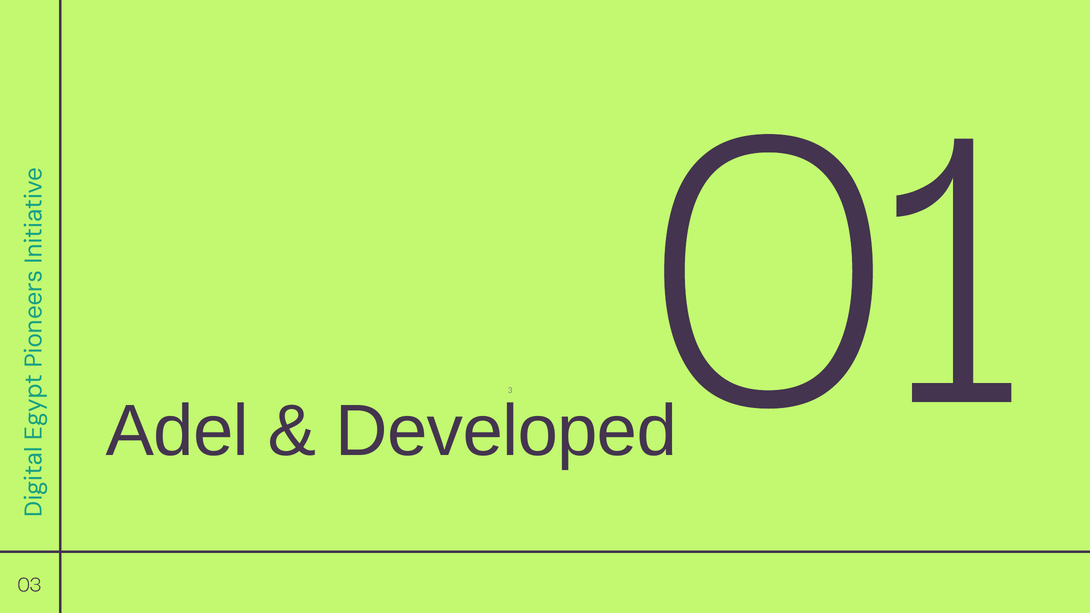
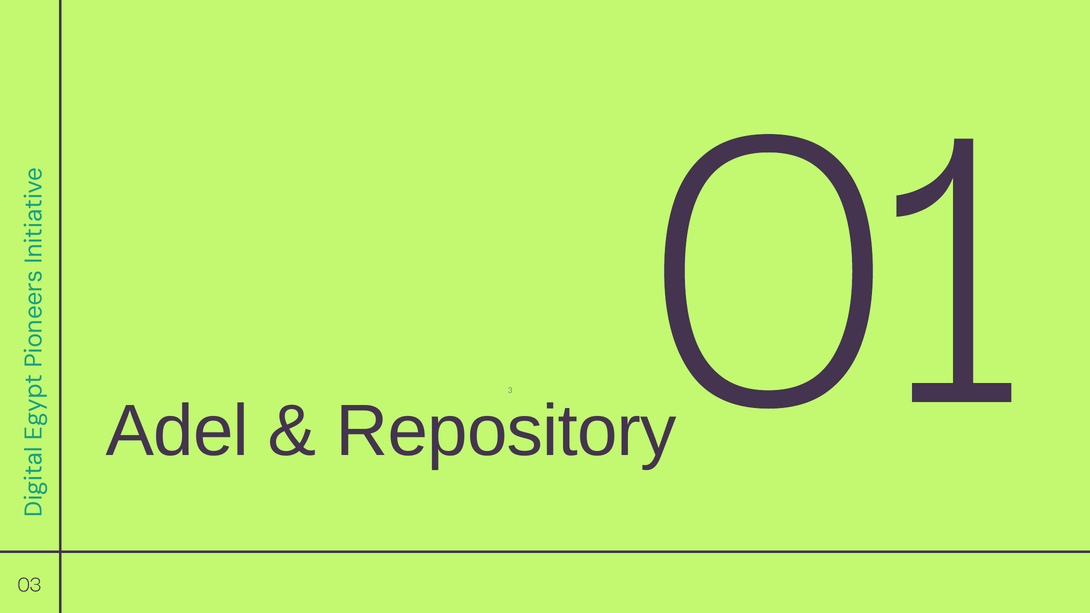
Developed: Developed -> Repository (506, 431)
